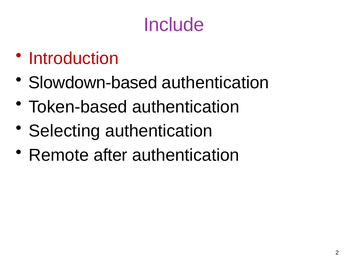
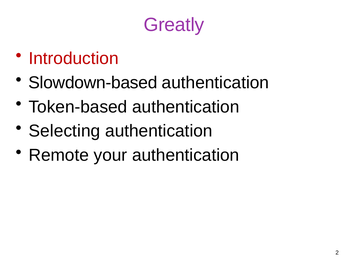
Include: Include -> Greatly (174, 25)
after: after -> your (110, 155)
